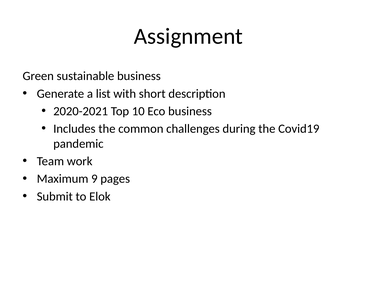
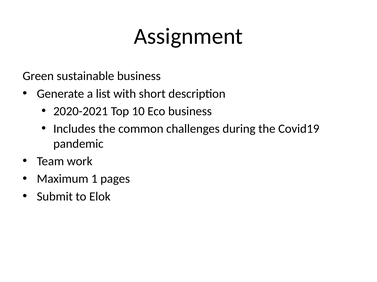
9: 9 -> 1 (94, 179)
